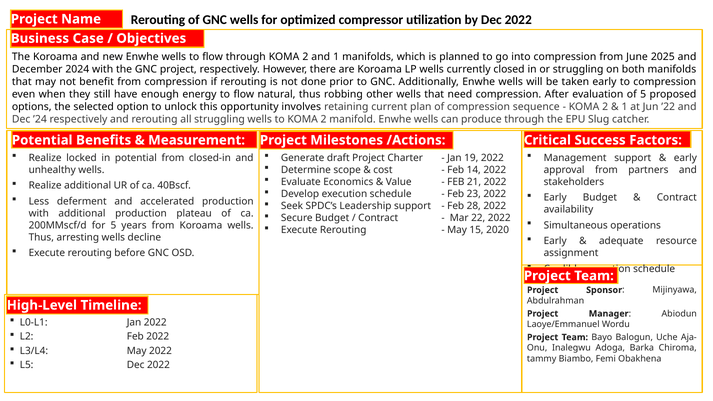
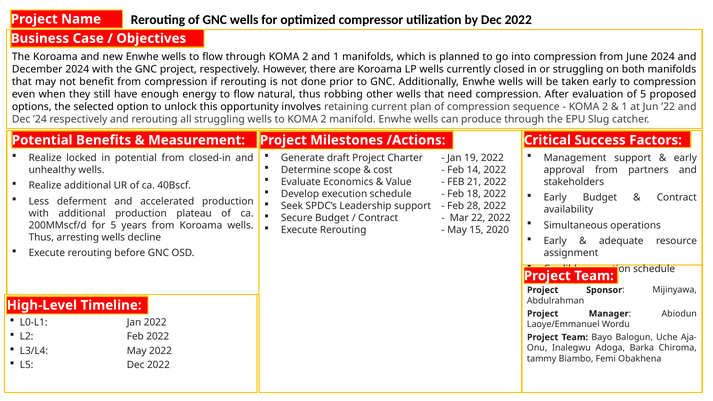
June 2025: 2025 -> 2024 (663, 57)
23: 23 -> 18 (474, 194)
